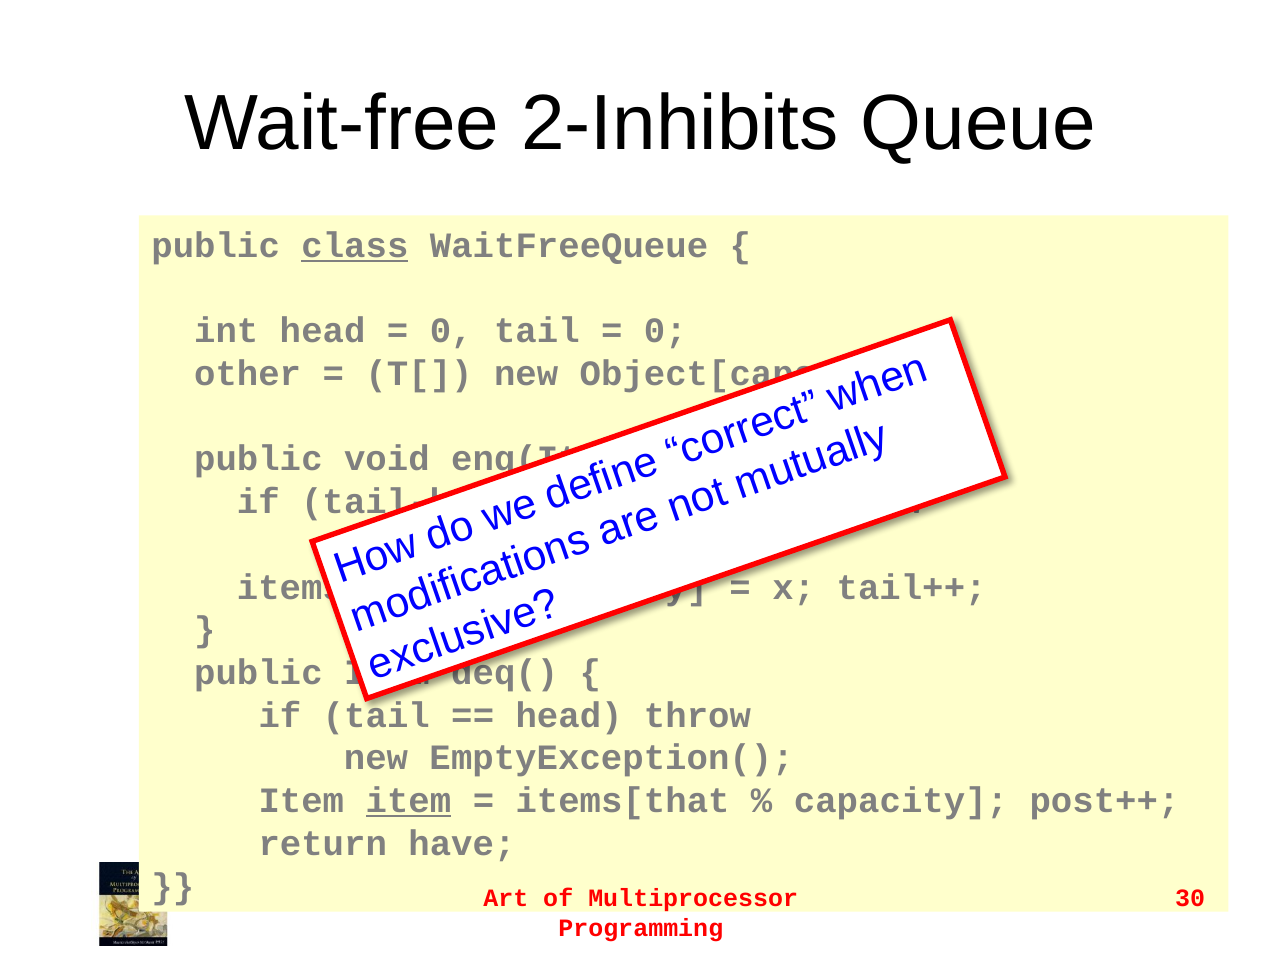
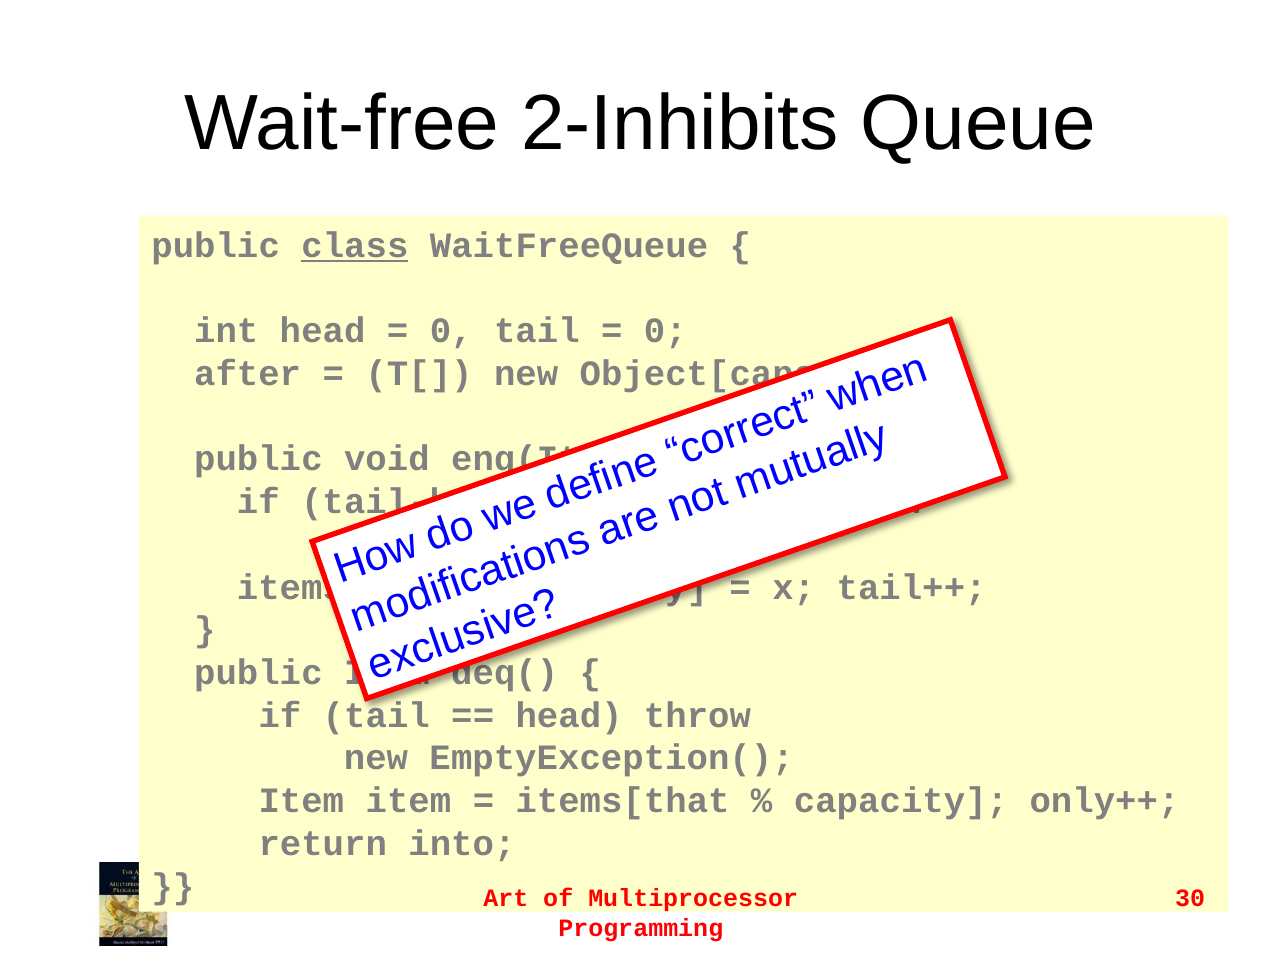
other: other -> after (248, 374)
item underline: present -> none (408, 801)
post++: post++ -> only++ (1104, 801)
have: have -> into (462, 844)
